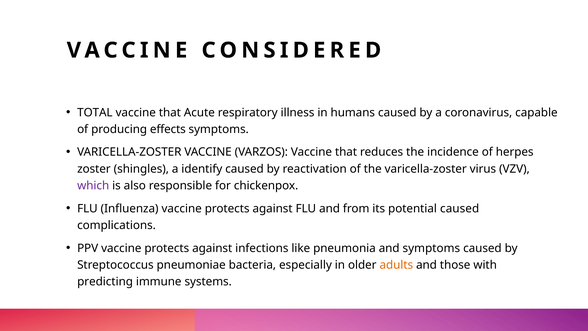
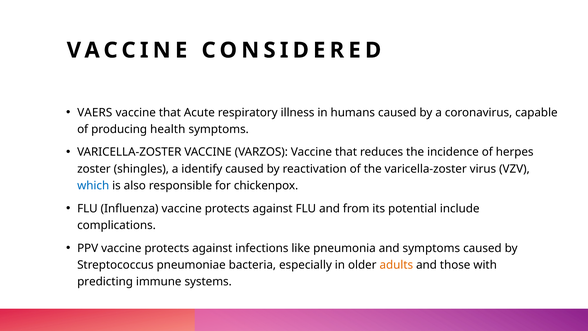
TOTAL: TOTAL -> VAERS (95, 112)
effects: effects -> health (168, 129)
which colour: purple -> blue (93, 186)
potential caused: caused -> include (460, 208)
